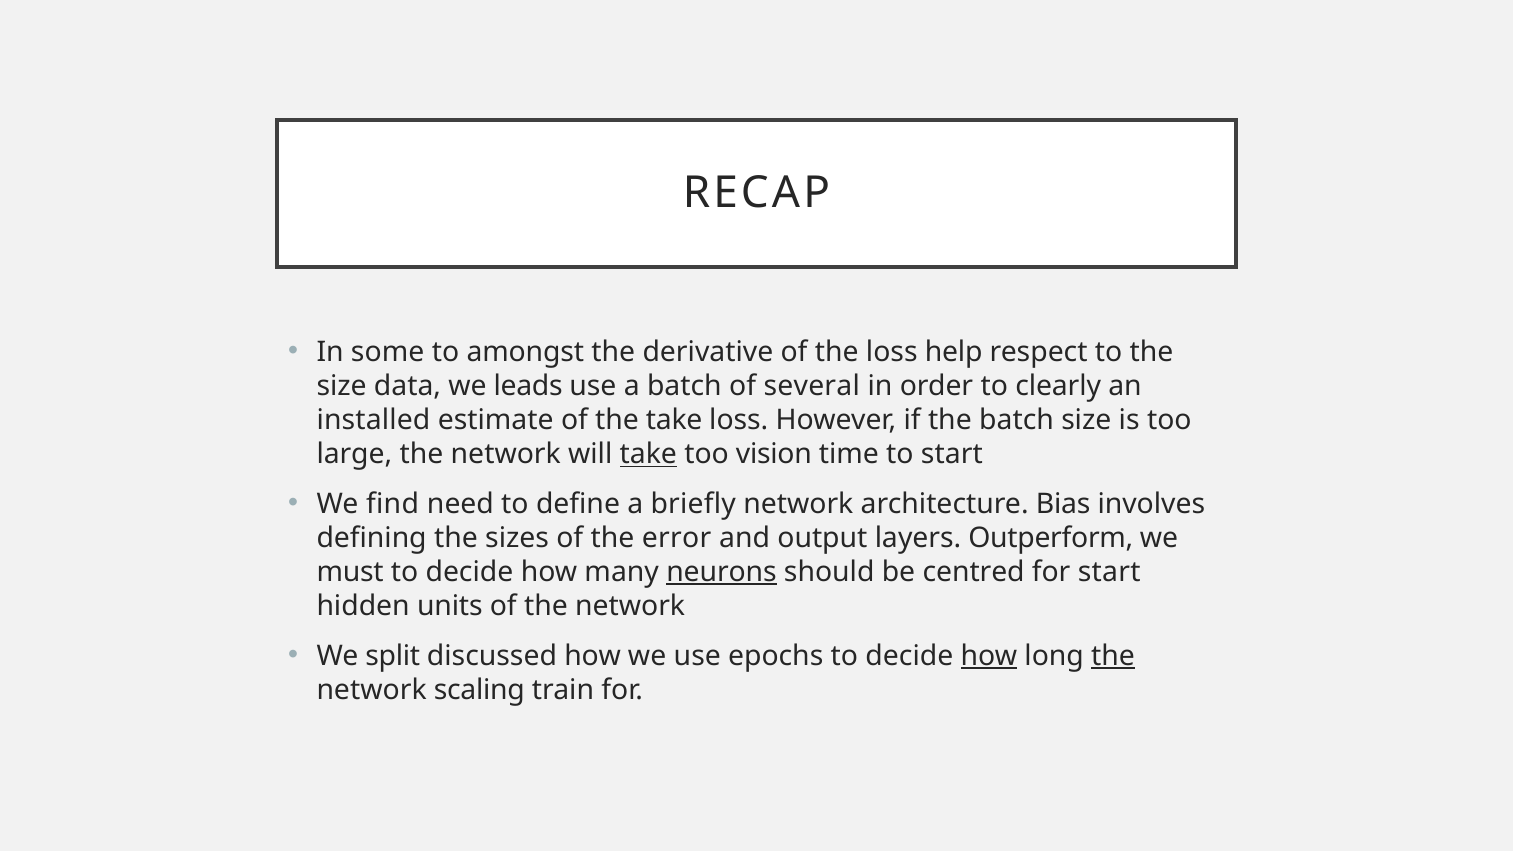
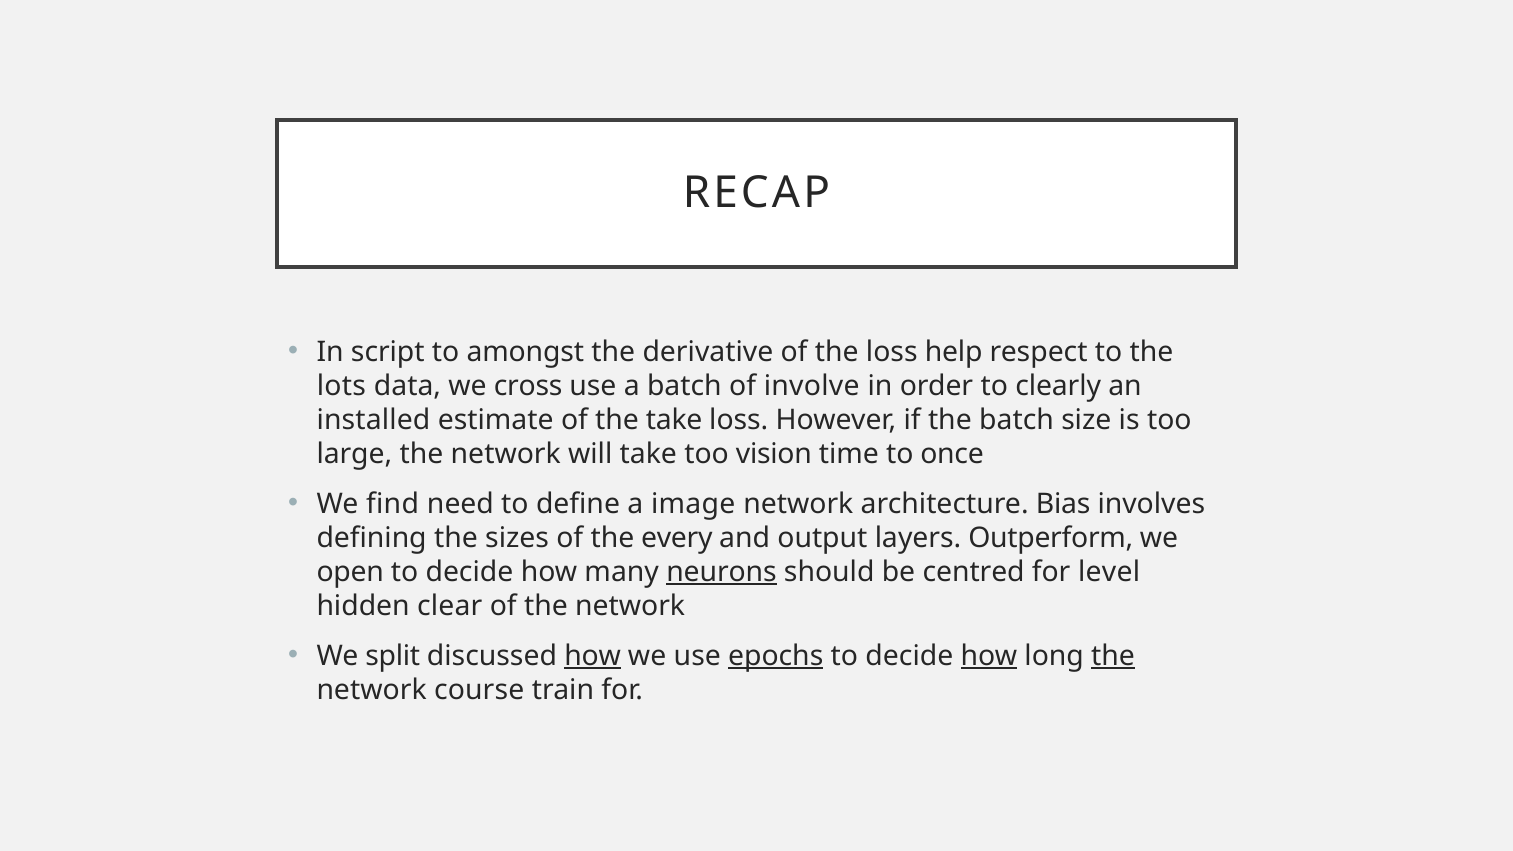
some: some -> script (388, 352)
size: size -> lots (341, 386)
leads: leads -> cross (528, 386)
several: several -> involve (812, 386)
take underline: present -> none (648, 454)
to start: start -> once (952, 454)
briefly: briefly -> image (693, 504)
error: error -> every (677, 538)
must: must -> open (350, 572)
for start: start -> level (1109, 572)
units: units -> clear (450, 606)
how underline: none -> present (593, 656)
epochs underline: none -> present (776, 656)
scaling: scaling -> course (479, 690)
